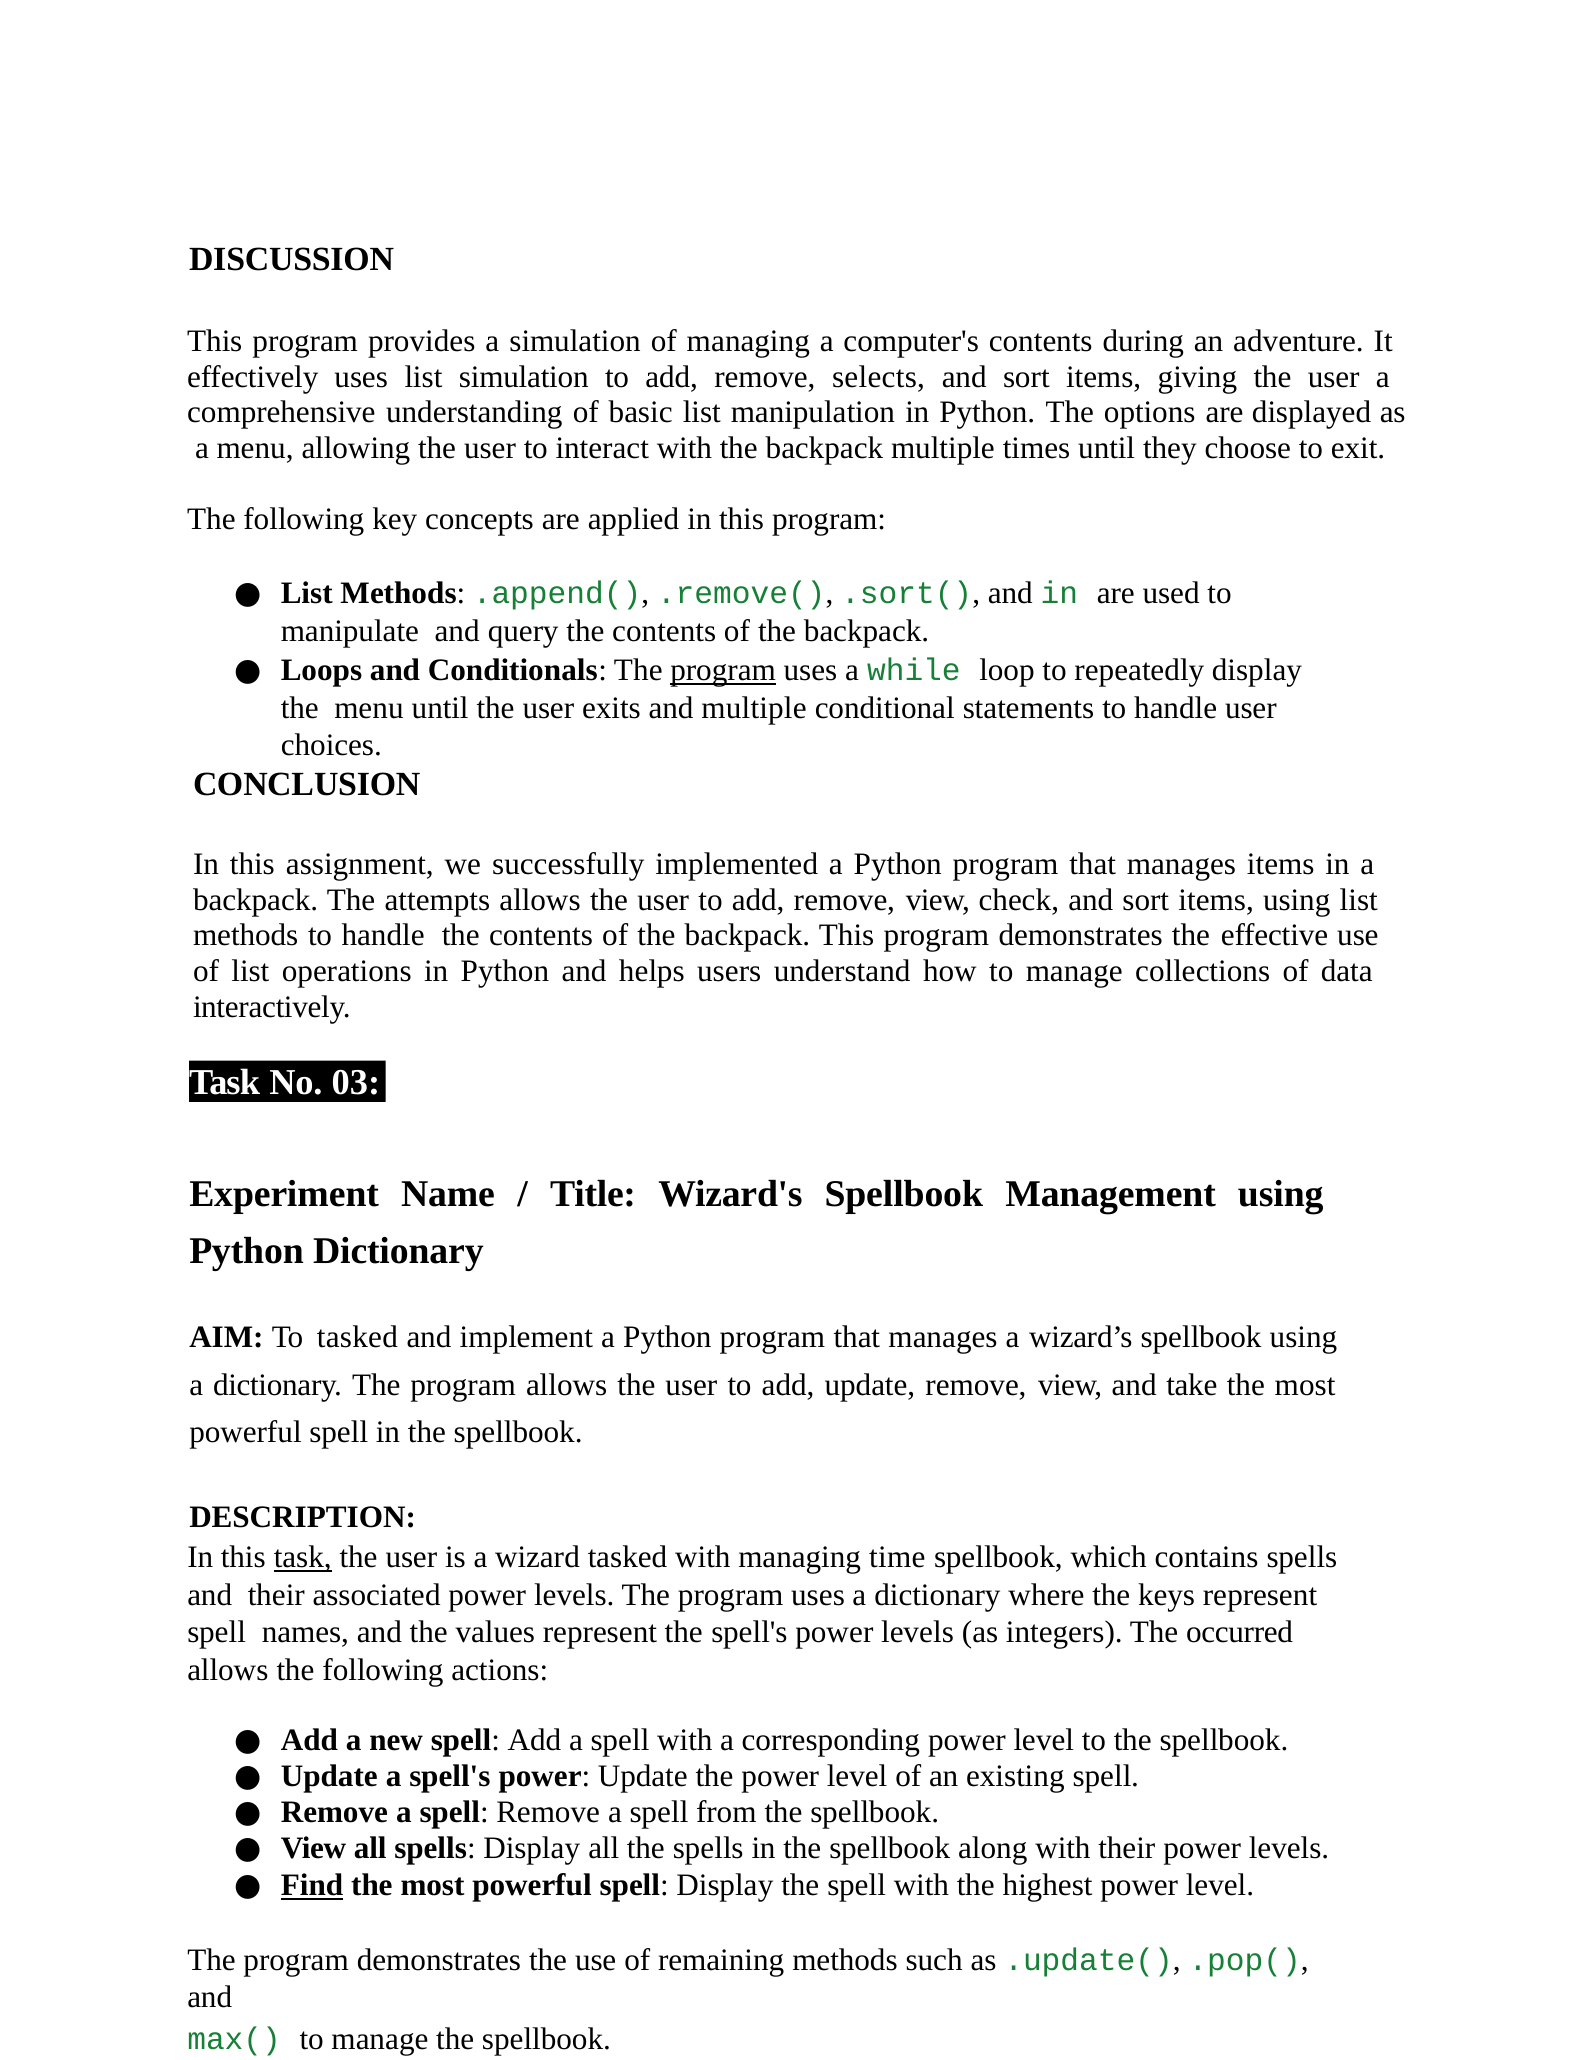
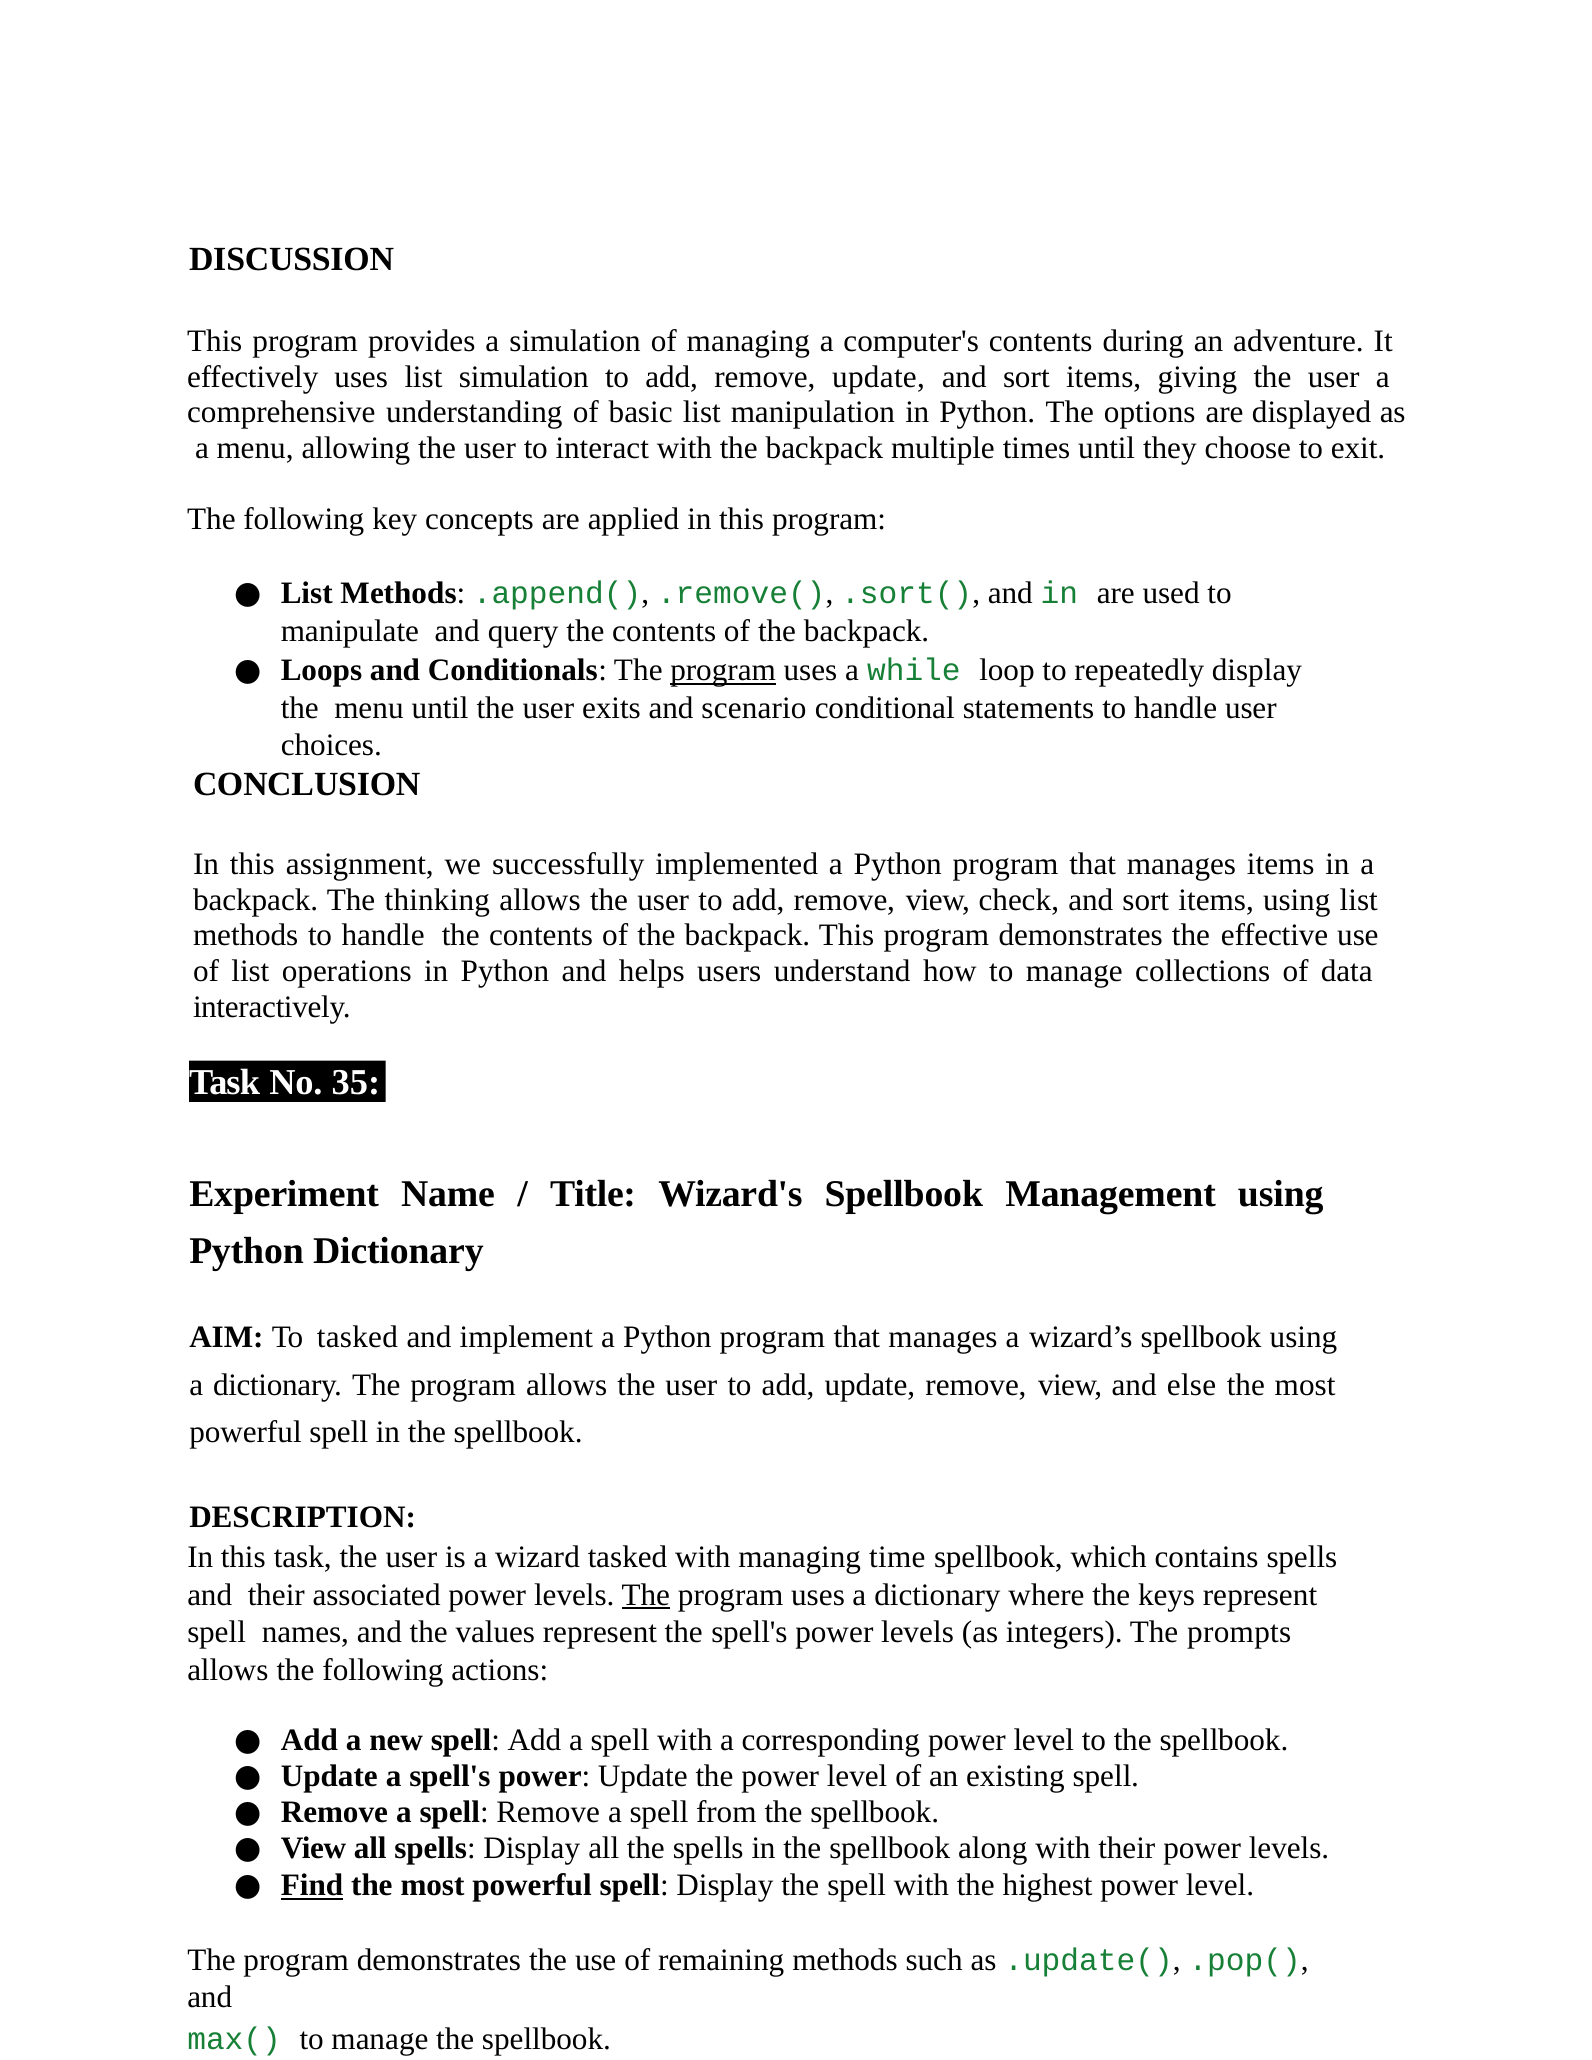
remove selects: selects -> update (879, 377)
and multiple: multiple -> scenario (754, 708)
attempts: attempts -> thinking (437, 900)
03: 03 -> 35 (356, 1083)
take: take -> else (1192, 1385)
task underline: present -> none (303, 1558)
The underline: none -> present (646, 1595)
occurred: occurred -> prompts (1239, 1633)
